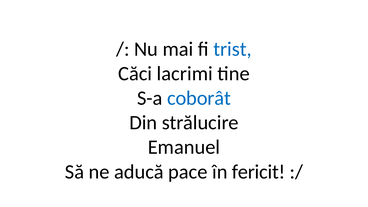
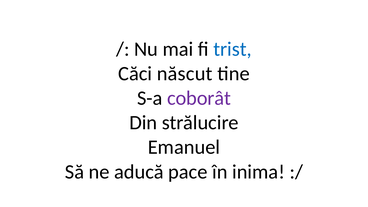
lacrimi: lacrimi -> născut (185, 74)
coborât colour: blue -> purple (199, 98)
fericit: fericit -> inima (259, 172)
